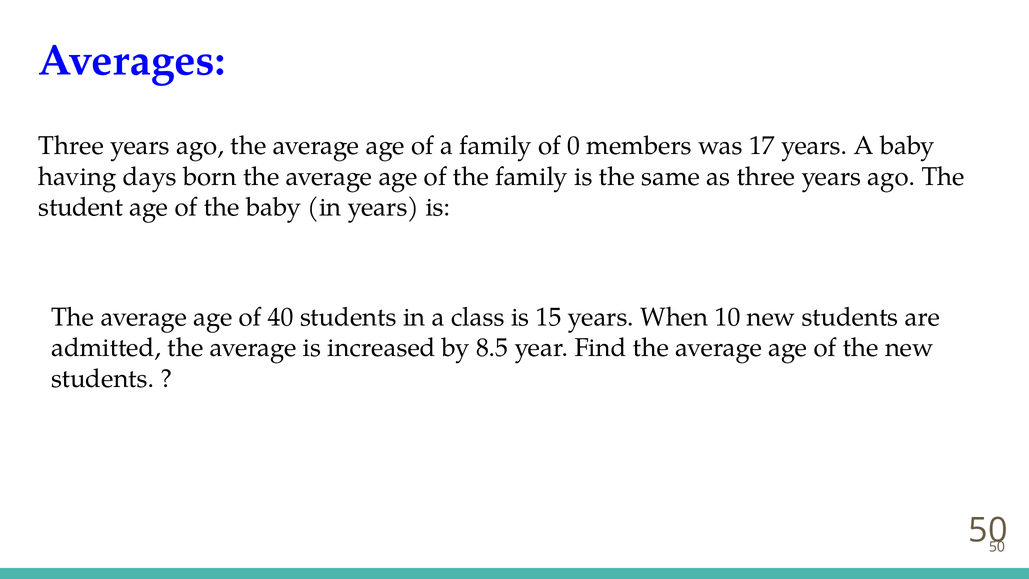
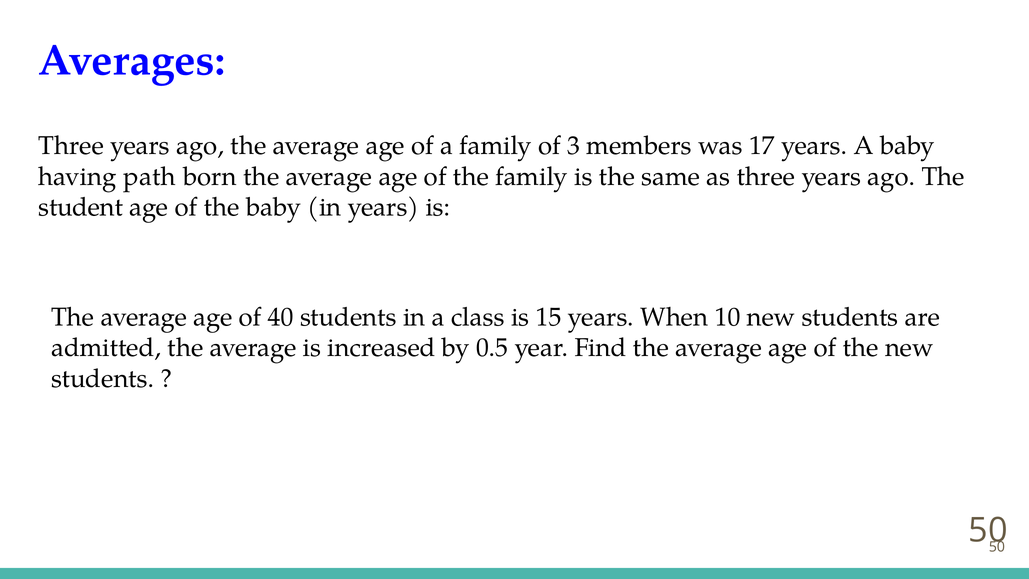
0: 0 -> 3 (574, 146)
days: days -> path (150, 177)
8.5: 8.5 -> 0.5 (492, 348)
